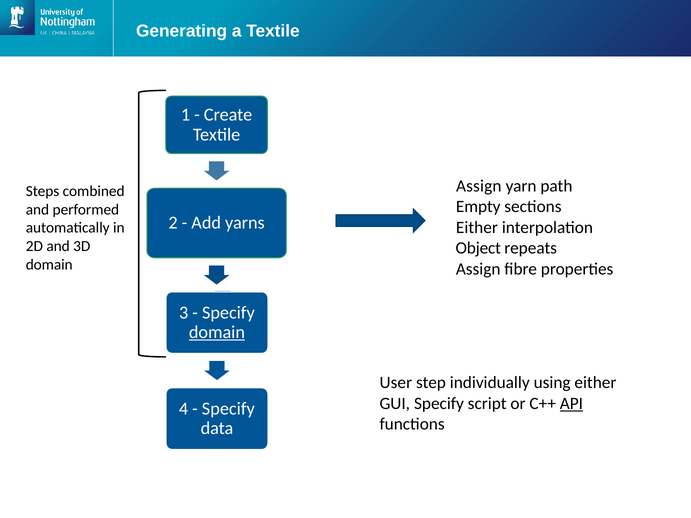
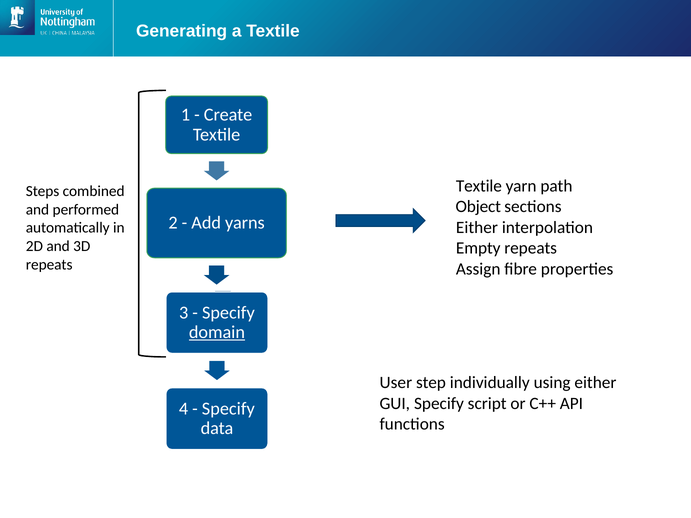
Assign: Assign -> Textile (479, 186)
Empty: Empty -> Object (478, 207)
Object: Object -> Empty (478, 248)
domain: domain -> repeats (49, 265)
API underline: present -> none (571, 404)
